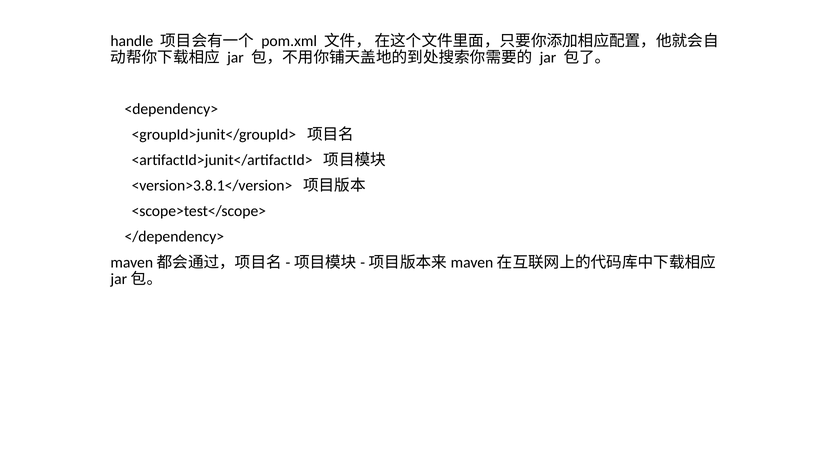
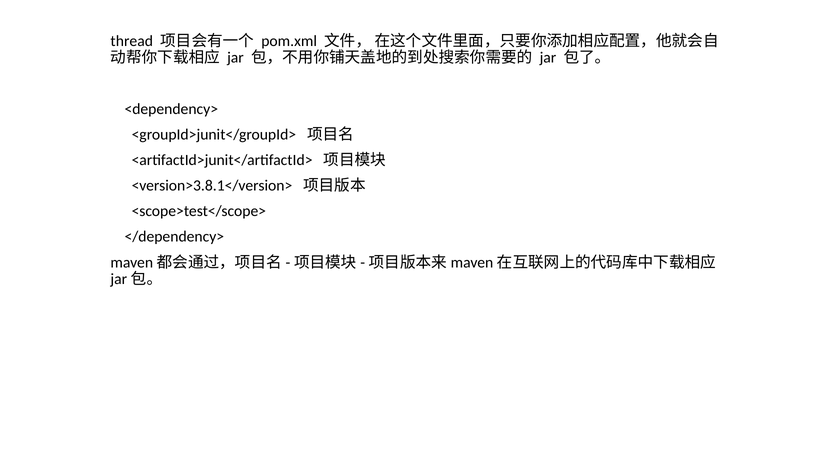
handle: handle -> thread (132, 41)
